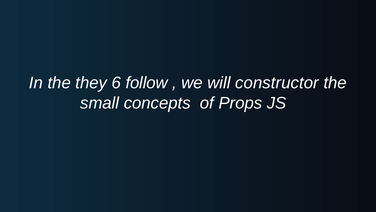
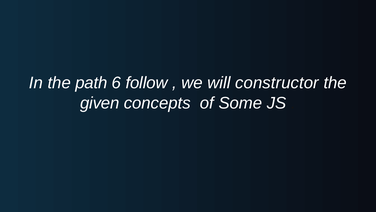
they: they -> path (91, 83)
small: small -> given (100, 103)
Props: Props -> Some (240, 103)
